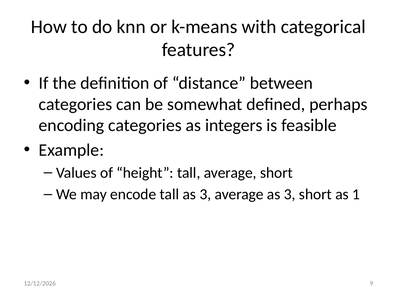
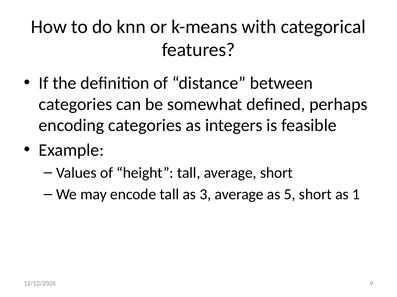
average as 3: 3 -> 5 (290, 195)
